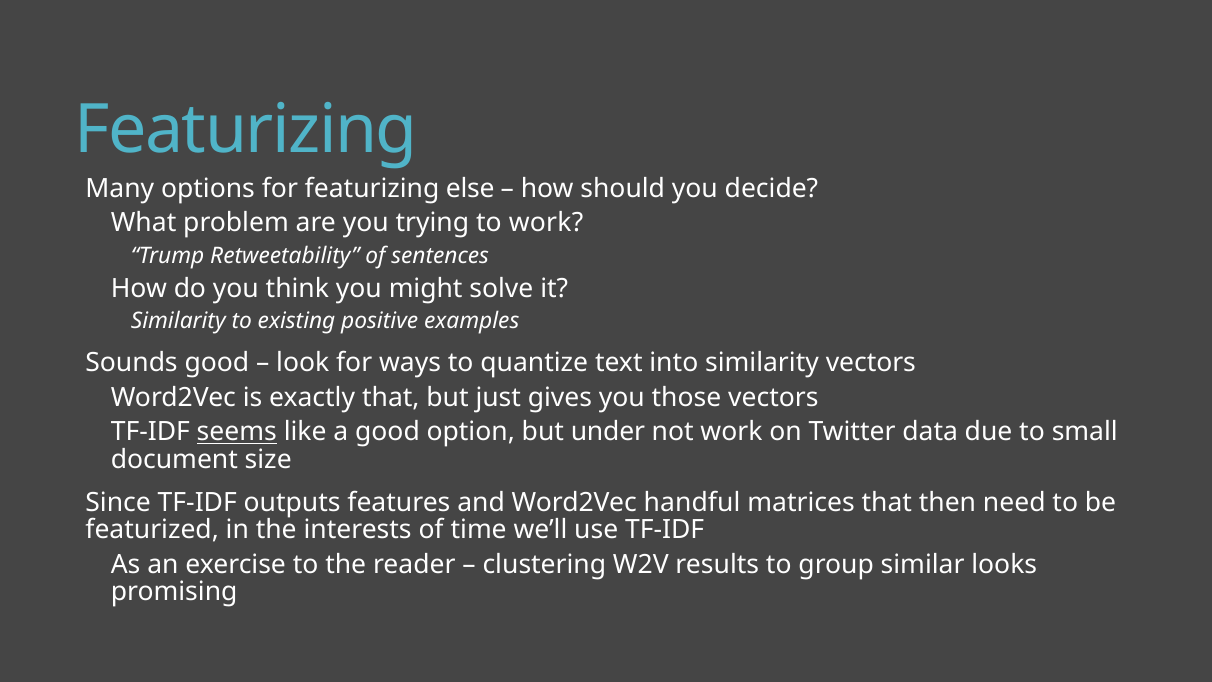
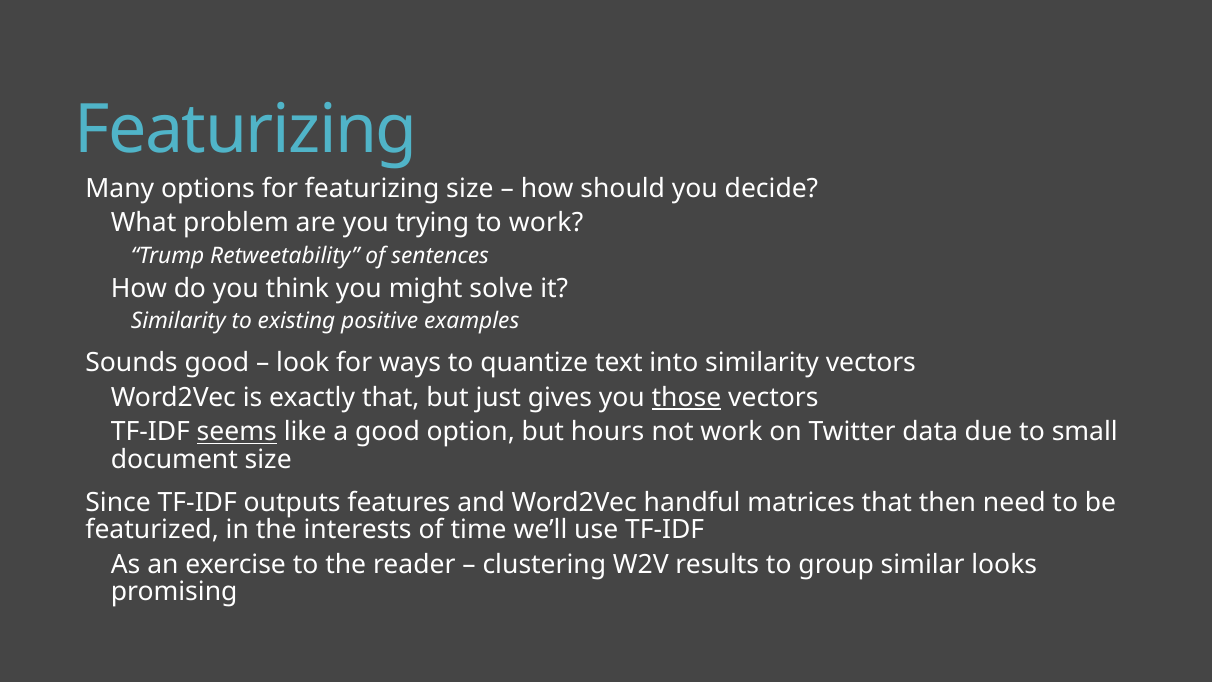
featurizing else: else -> size (470, 188)
those underline: none -> present (686, 397)
under: under -> hours (608, 432)
